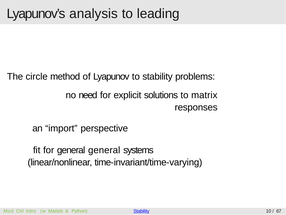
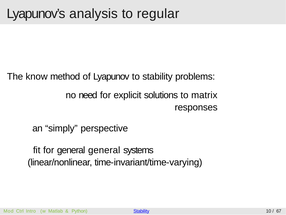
leading: leading -> regular (158, 14)
circle: circle -> know (37, 77)
import: import -> simply (61, 128)
